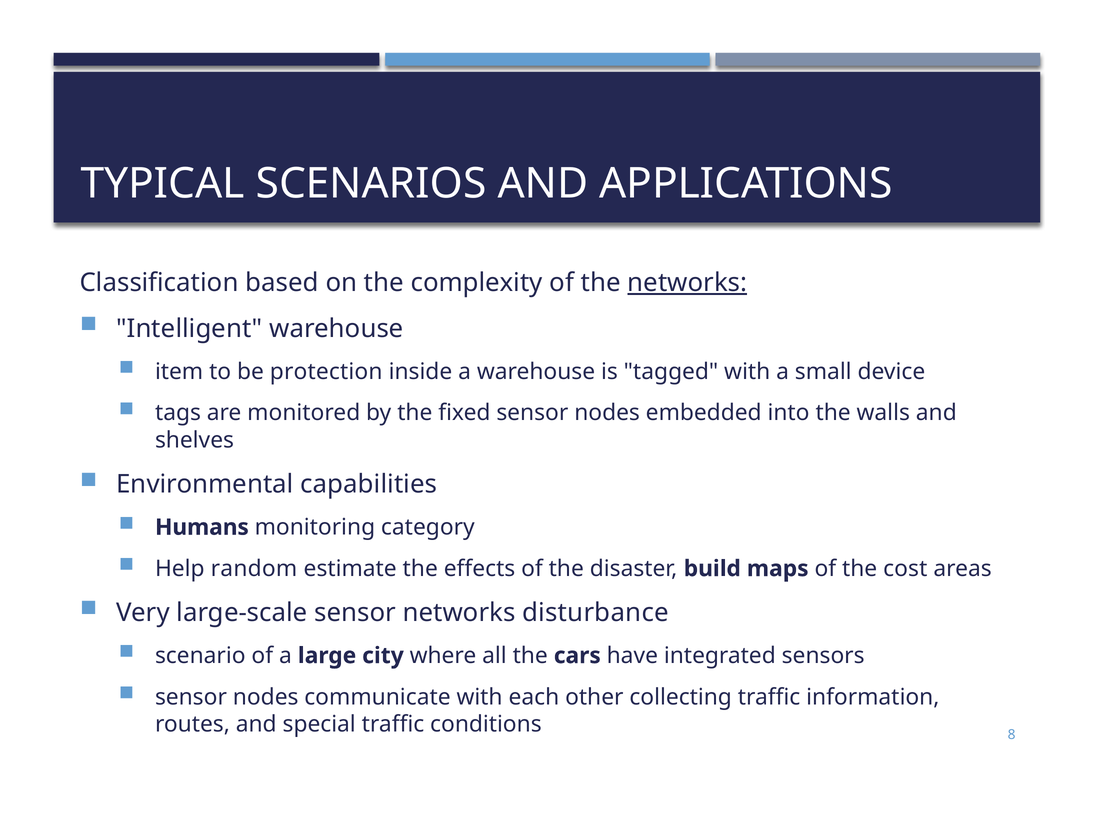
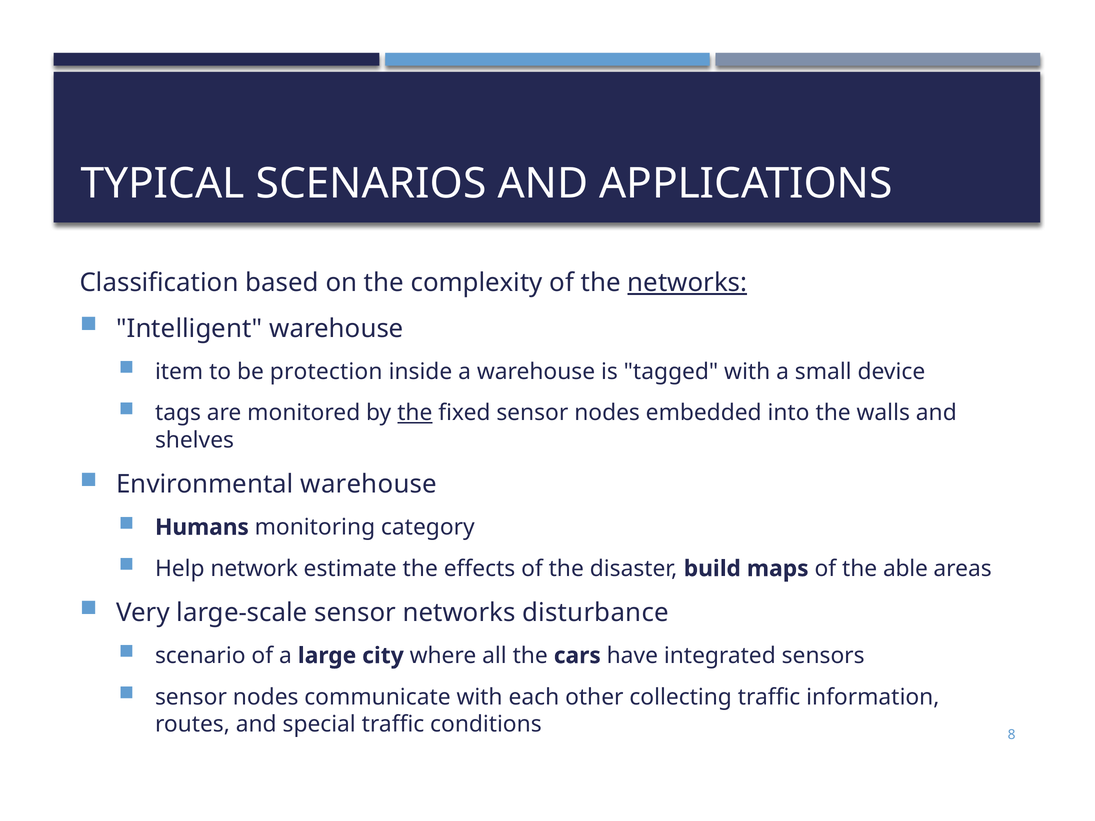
the underline: none -> present (415, 413)
Environmental capabilities: capabilities -> warehouse (369, 484)
random: random -> network (254, 569)
cost: cost -> able (905, 569)
